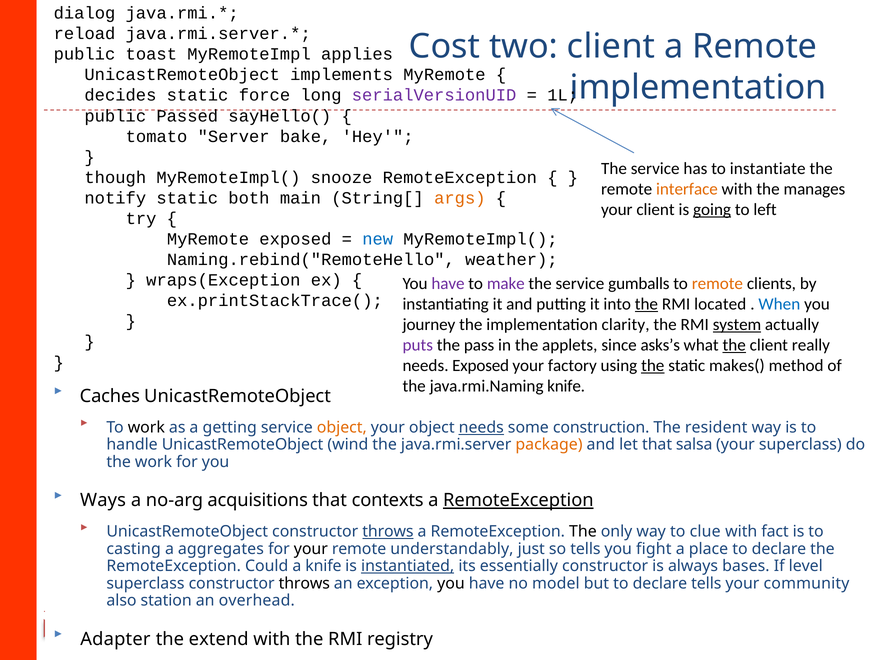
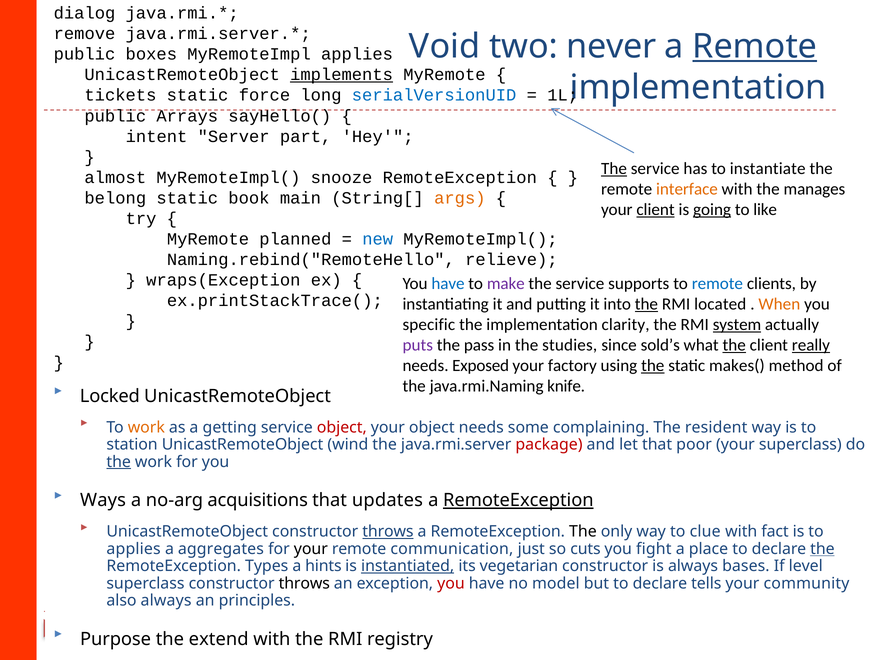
reload: reload -> remove (85, 34)
Cost: Cost -> Void (445, 46)
two client: client -> never (611, 46)
Remote underline: none -> present (755, 46)
toast: toast -> boxes (151, 54)
implements underline: none -> present (342, 75)
decides: decides -> tickets (120, 95)
serialVersionUID colour: purple -> blue (434, 95)
Passed: Passed -> Arrays (187, 116)
tomato: tomato -> intent (157, 136)
bake: bake -> part (306, 136)
The underline: none -> present (614, 169)
though: though -> almost (115, 177)
notify: notify -> belong (115, 198)
both: both -> book (249, 198)
client underline: none -> present (656, 210)
left: left -> like (765, 210)
MyRemote exposed: exposed -> planned (295, 239)
weather: weather -> relieve (511, 260)
have colour: purple -> blue (448, 283)
gumballs: gumballs -> supports (639, 283)
remote colour: orange -> blue (717, 283)
When colour: blue -> orange (779, 304)
journey: journey -> specific (429, 324)
applets: applets -> studies (570, 345)
asks’s: asks’s -> sold’s (660, 345)
really underline: none -> present (811, 345)
Caches: Caches -> Locked (110, 396)
work colour: black -> orange (146, 427)
object colour: orange -> red (342, 427)
needs underline: present -> none (481, 427)
construction: construction -> complaining (601, 427)
handle: handle -> station (132, 445)
package colour: orange -> red (549, 445)
salsa: salsa -> poor (694, 445)
the underline: none -> present (119, 462)
contexts: contexts -> updates (387, 500)
casting: casting -> applies (134, 549)
understandably: understandably -> communication (452, 549)
so tells: tells -> cuts (585, 549)
the underline: none -> present (822, 549)
Could: Could -> Types (267, 566)
a knife: knife -> hints (323, 566)
essentially: essentially -> vegetarian (519, 566)
you colour: black -> red (451, 583)
also station: station -> always (166, 600)
overhead: overhead -> principles (257, 600)
Adapter: Adapter -> Purpose (116, 639)
